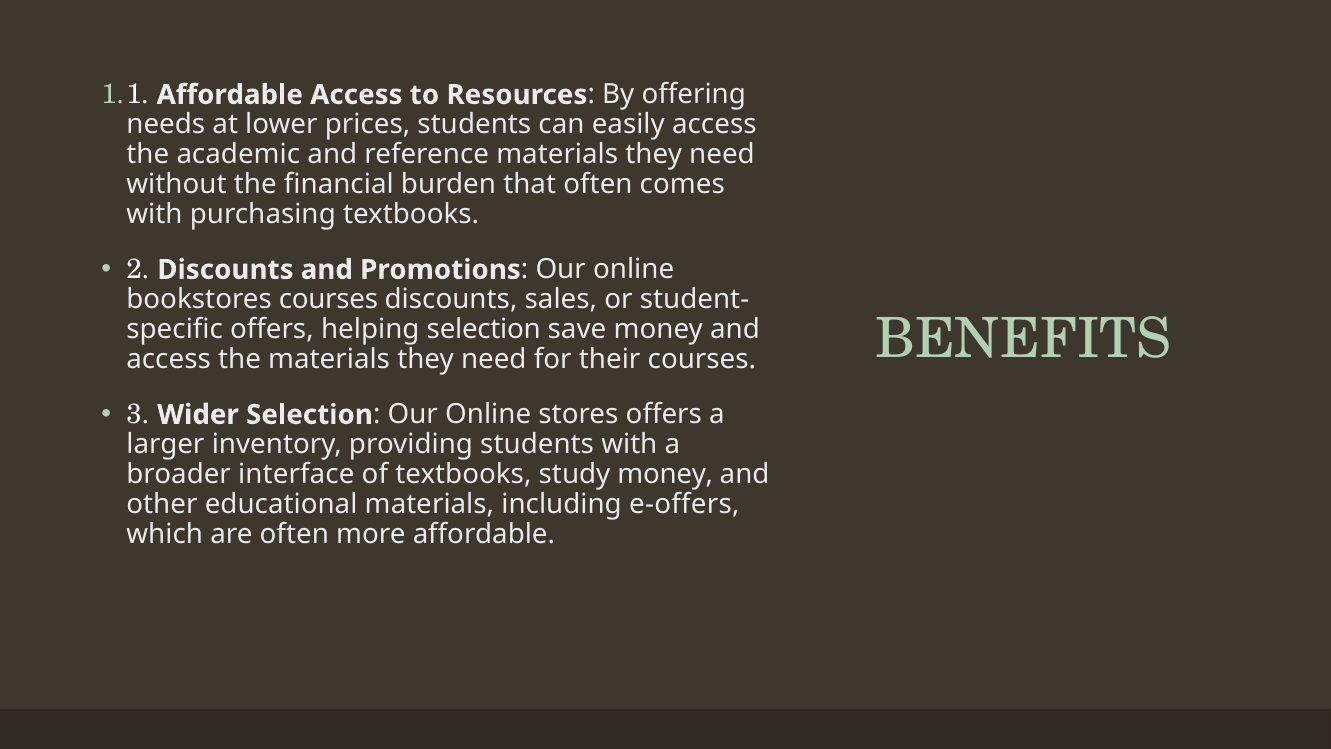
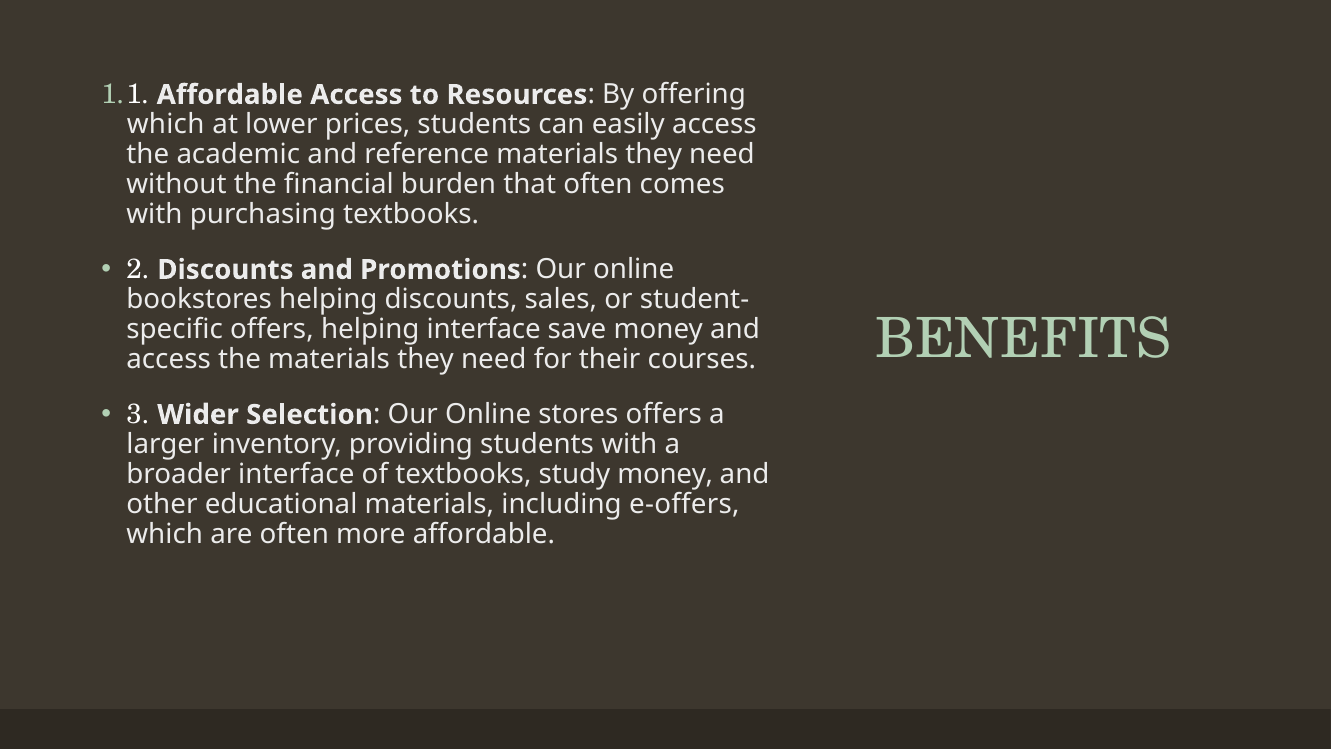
needs: needs -> which (166, 125)
bookstores courses: courses -> helping (328, 300)
helping selection: selection -> interface (484, 330)
